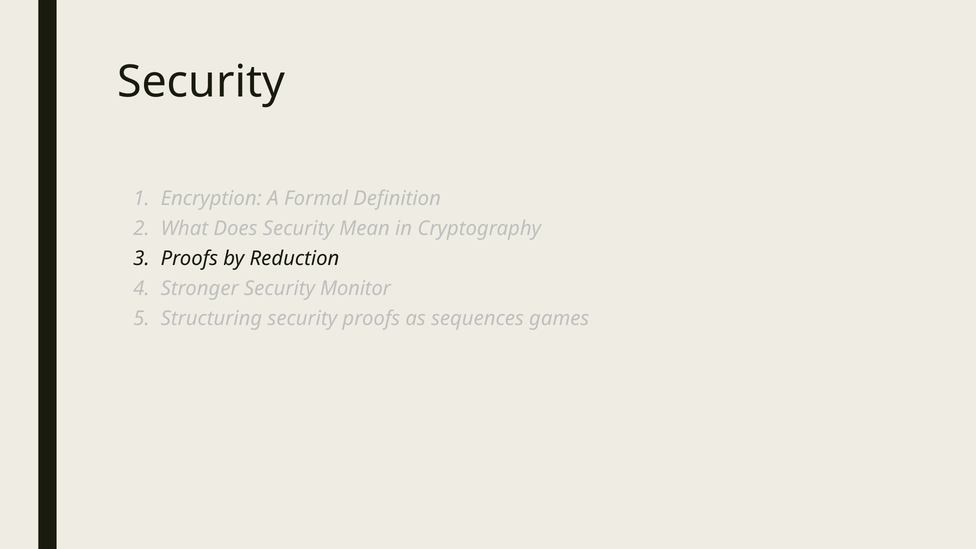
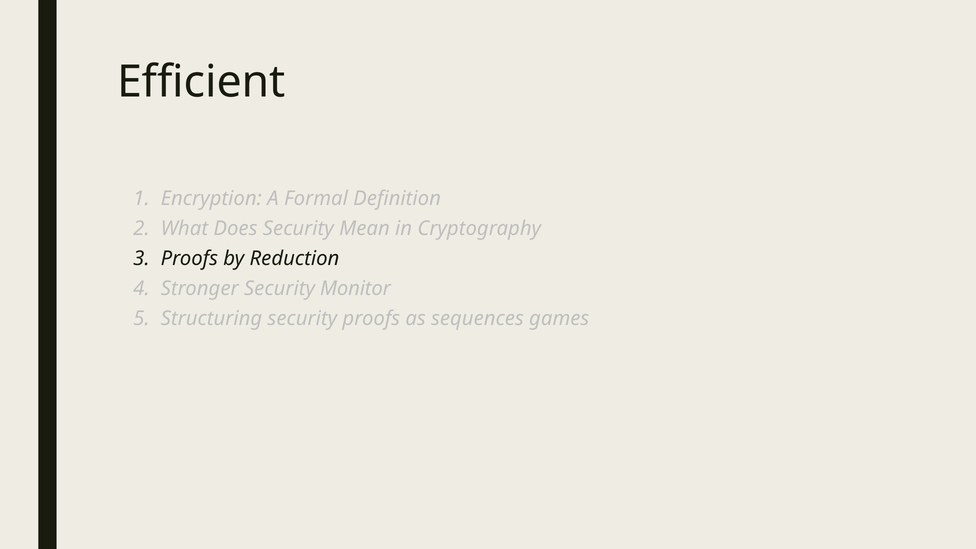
Security: Security -> Efficient (201, 82)
